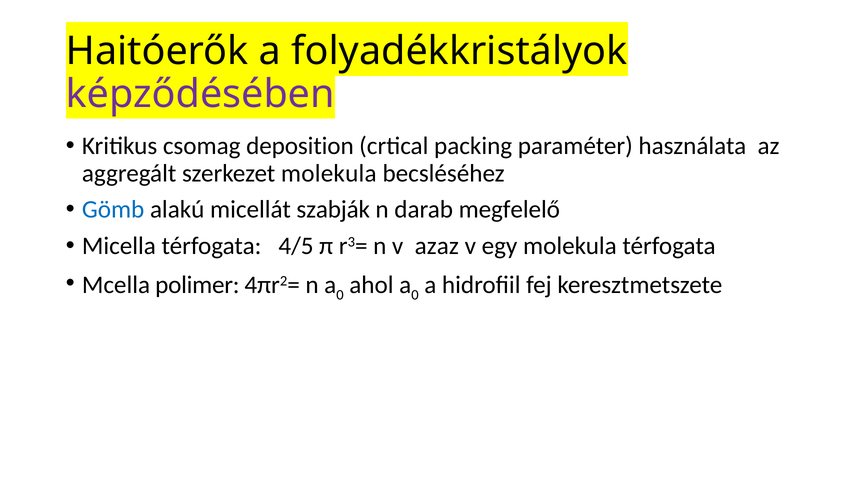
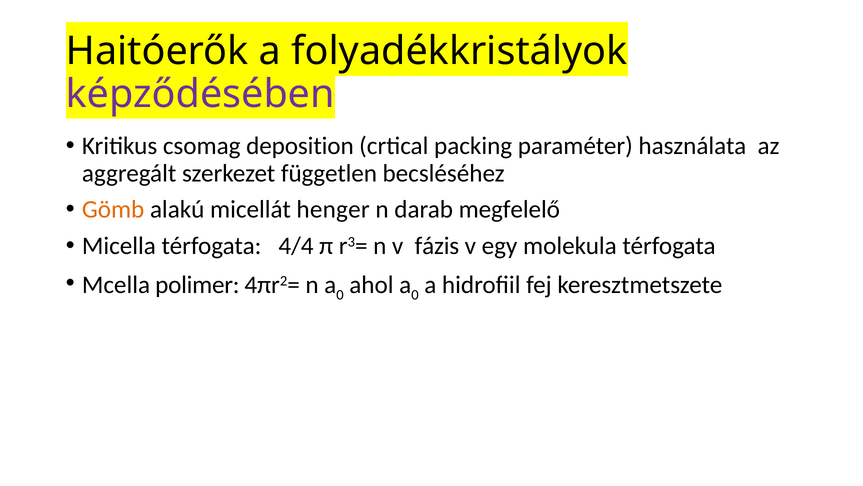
szerkezet molekula: molekula -> független (329, 173)
Gömb colour: blue -> orange (113, 209)
szabják: szabják -> henger (333, 209)
4/5: 4/5 -> 4/4 (296, 245)
azaz: azaz -> fázis (437, 245)
